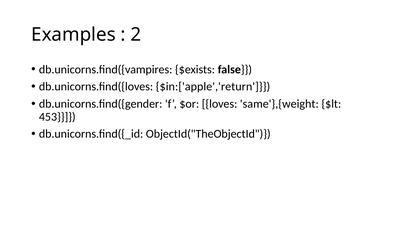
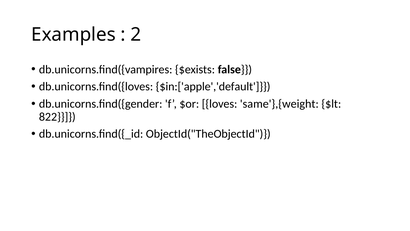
$in:['apple','return: $in:['apple','return -> $in:['apple','default (213, 87)
453: 453 -> 822 (57, 117)
